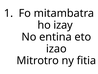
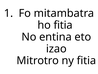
ho izay: izay -> fitia (63, 25)
